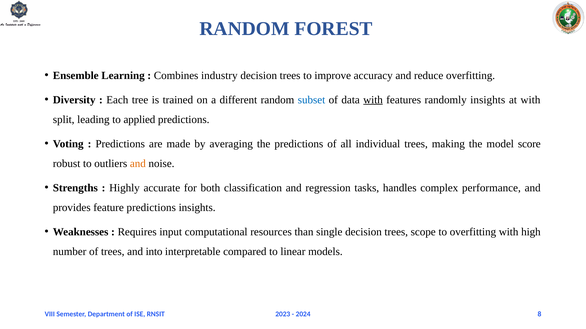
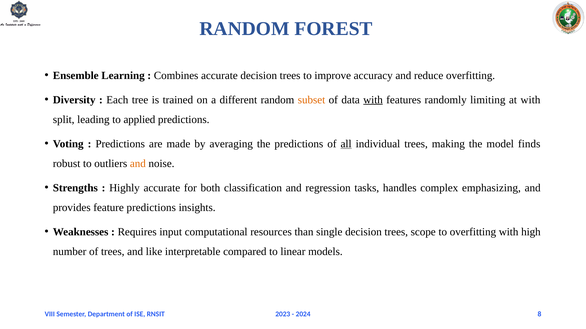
Combines industry: industry -> accurate (219, 76)
subset colour: blue -> orange (312, 100)
randomly insights: insights -> limiting (488, 100)
all underline: none -> present (346, 144)
score: score -> finds (529, 144)
performance: performance -> emphasizing (491, 188)
into: into -> like (154, 252)
